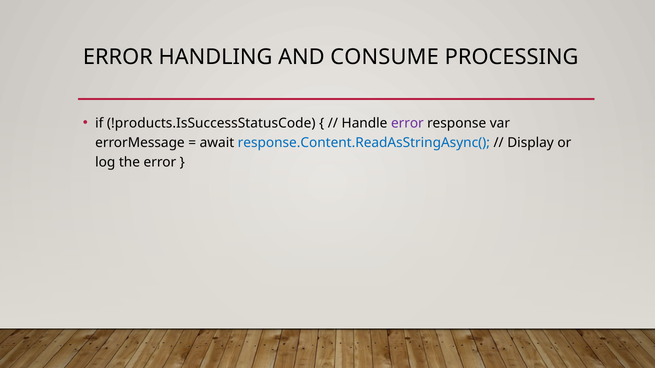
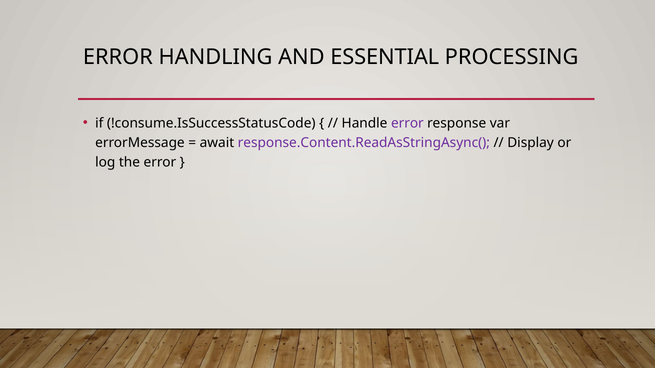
CONSUME: CONSUME -> ESSENTIAL (385, 57)
!products.IsSuccessStatusCode: !products.IsSuccessStatusCode -> !consume.IsSuccessStatusCode (211, 123)
response.Content.ReadAsStringAsync( colour: blue -> purple (364, 143)
